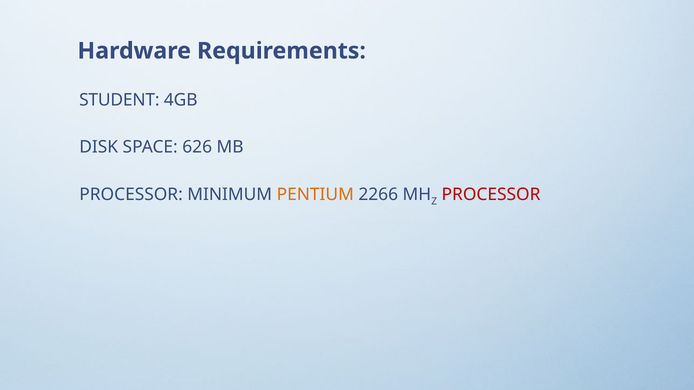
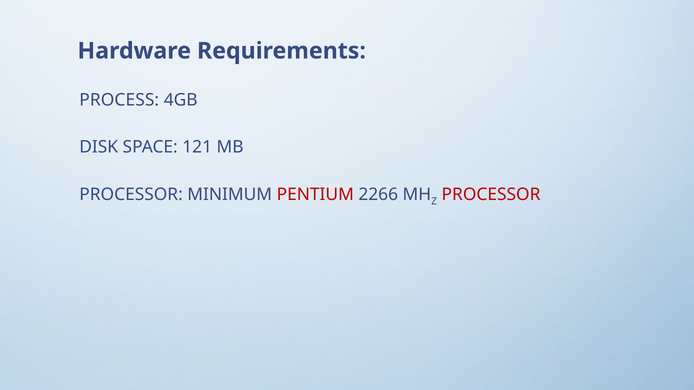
STUDENT: STUDENT -> PROCESS (119, 100)
626: 626 -> 121 (197, 147)
PENTIUM colour: orange -> red (315, 195)
